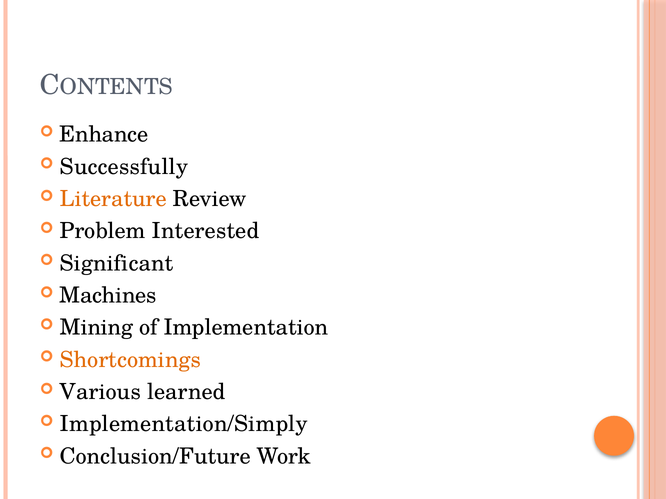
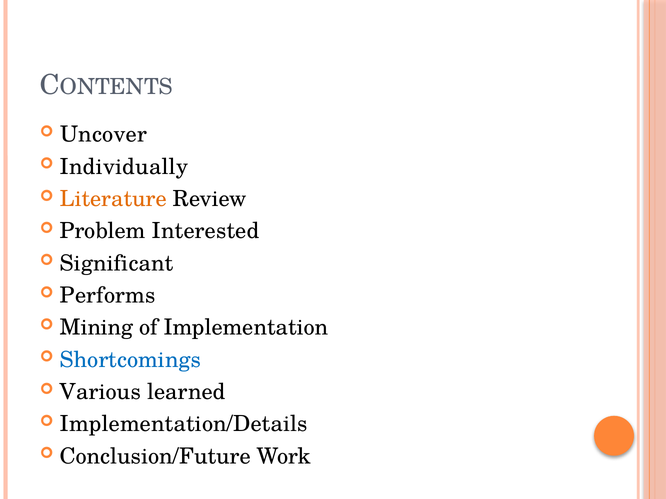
Enhance: Enhance -> Uncover (104, 135)
Successfully: Successfully -> Individually (124, 167)
Machines: Machines -> Performs (108, 296)
Shortcomings colour: orange -> blue (130, 360)
Implementation/Simply: Implementation/Simply -> Implementation/Details (184, 424)
